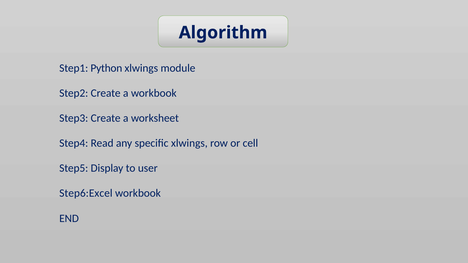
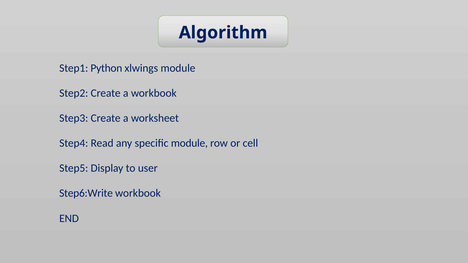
specific xlwings: xlwings -> module (189, 143)
Step6:Excel: Step6:Excel -> Step6:Write (86, 193)
